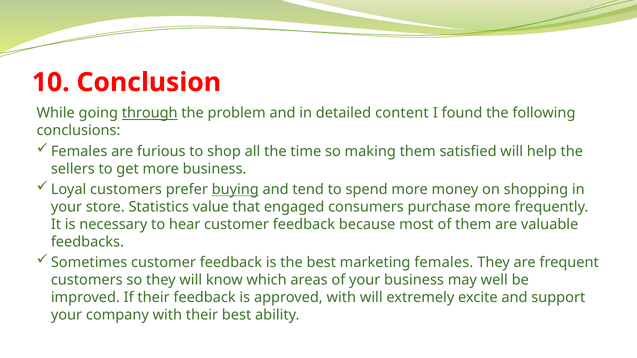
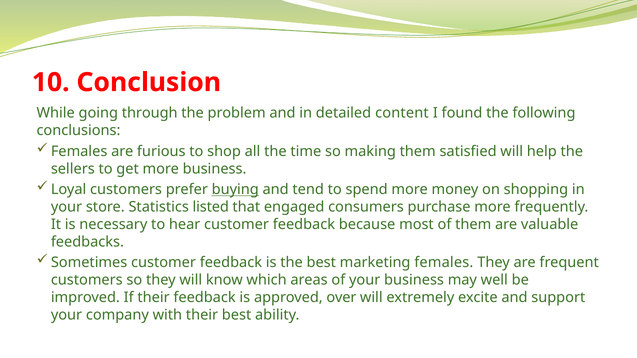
through underline: present -> none (150, 113)
value: value -> listed (211, 207)
approved with: with -> over (341, 298)
